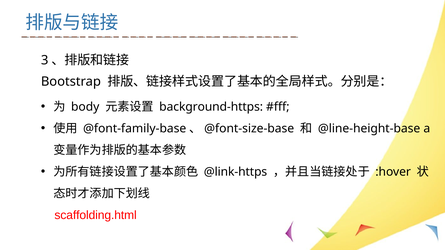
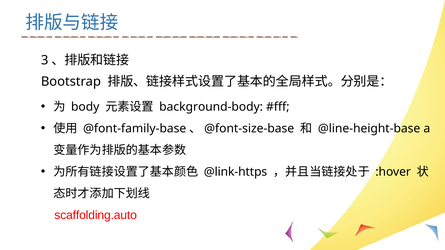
background-https: background-https -> background-body (211, 107)
scaffolding.html: scaffolding.html -> scaffolding.auto (96, 216)
